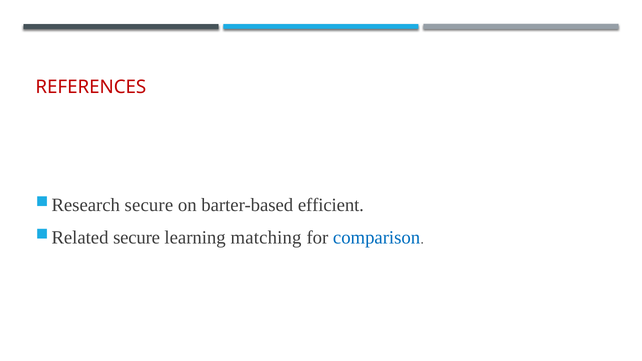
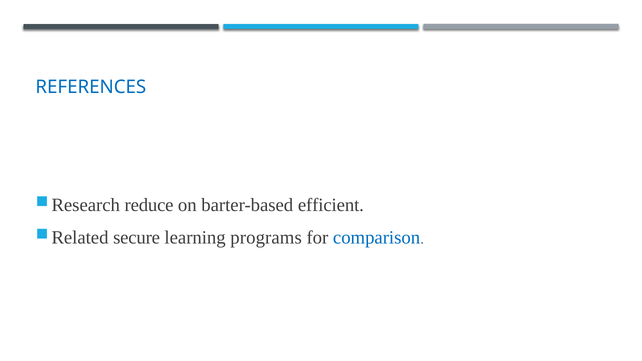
REFERENCES colour: red -> blue (91, 87)
secure: secure -> reduce (149, 205)
matching: matching -> programs (266, 238)
